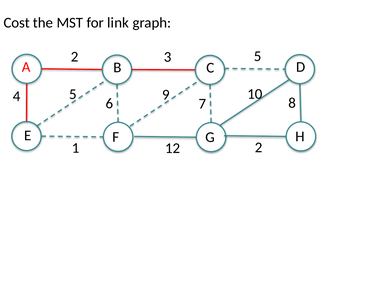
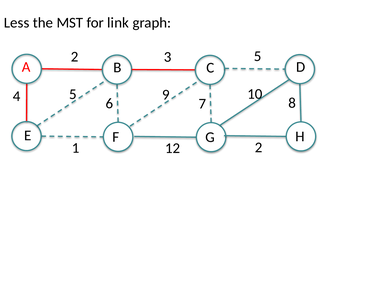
Cost: Cost -> Less (17, 23)
